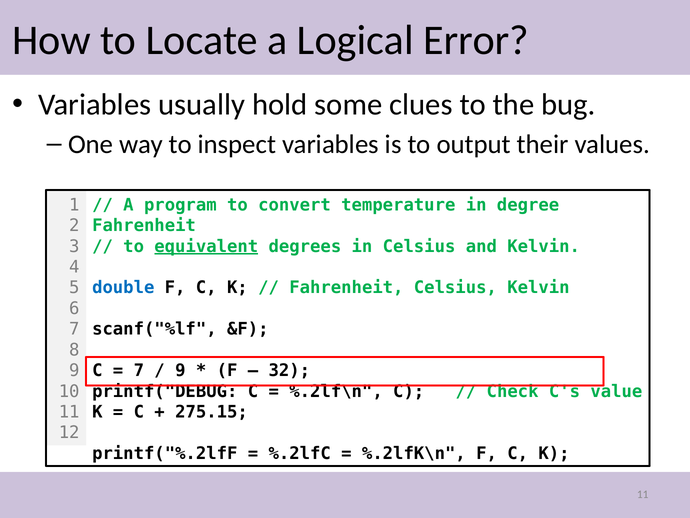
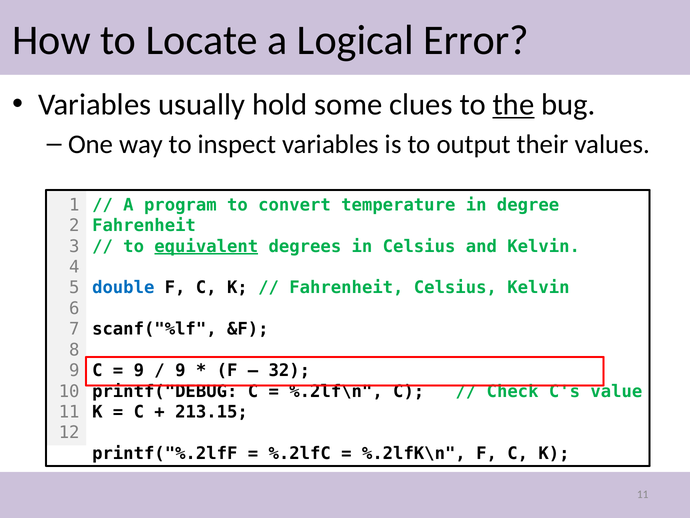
the underline: none -> present (514, 105)
7: 7 -> 9 (139, 370)
275.15: 275.15 -> 213.15 (211, 412)
